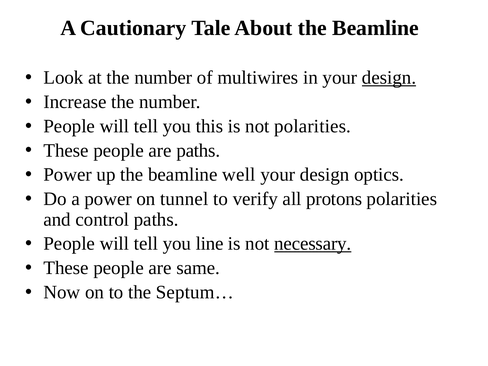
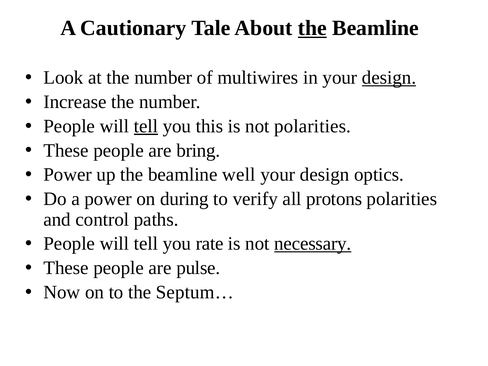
the underline: none -> present (312, 28)
tell underline: none -> present (146, 126)
are paths: paths -> bring (198, 150)
tunnel: tunnel -> during (184, 199)
line: line -> rate (210, 244)
same: same -> pulse (198, 268)
